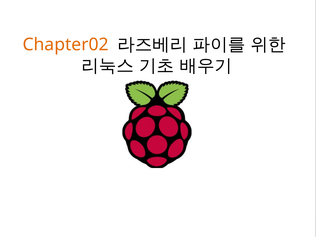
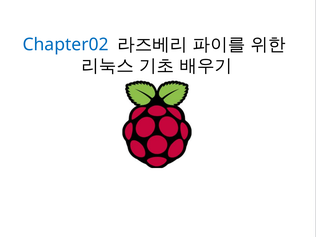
Chapter02 colour: orange -> blue (66, 45)
